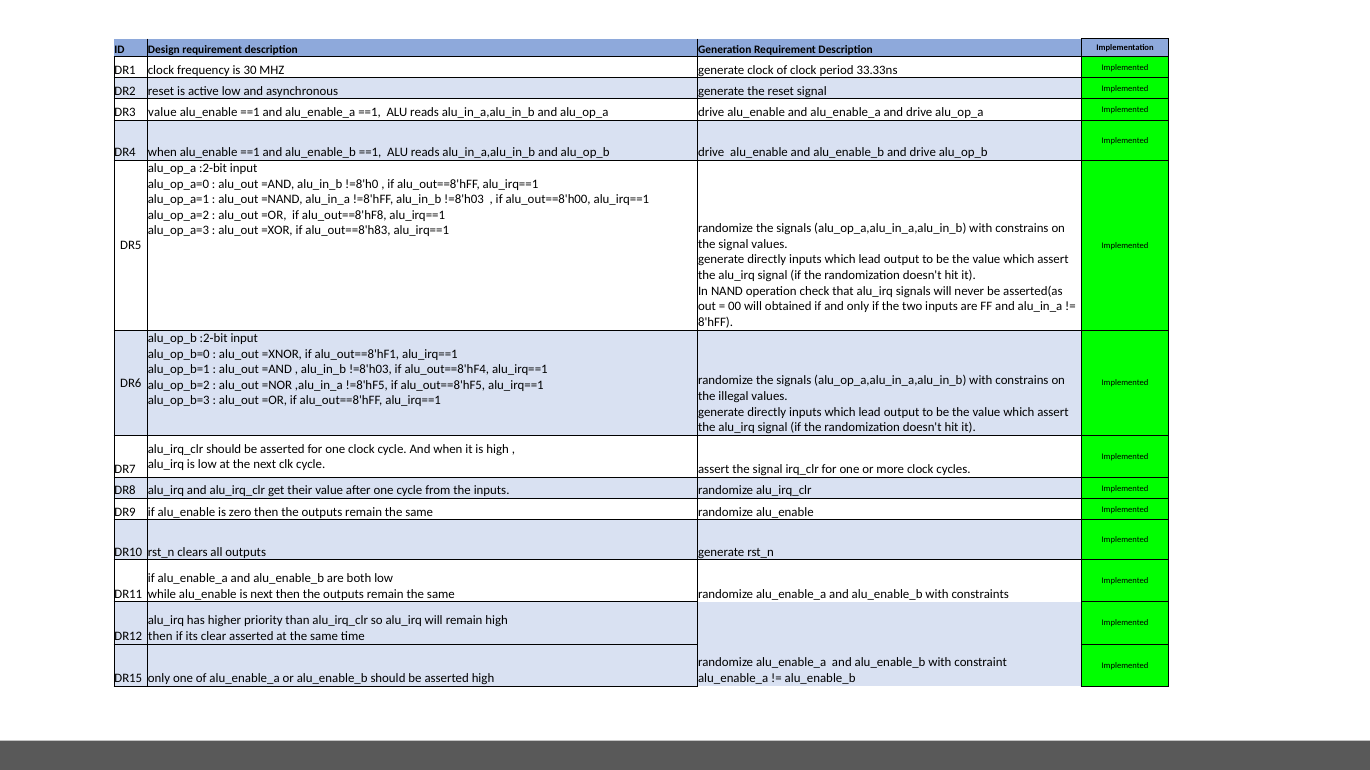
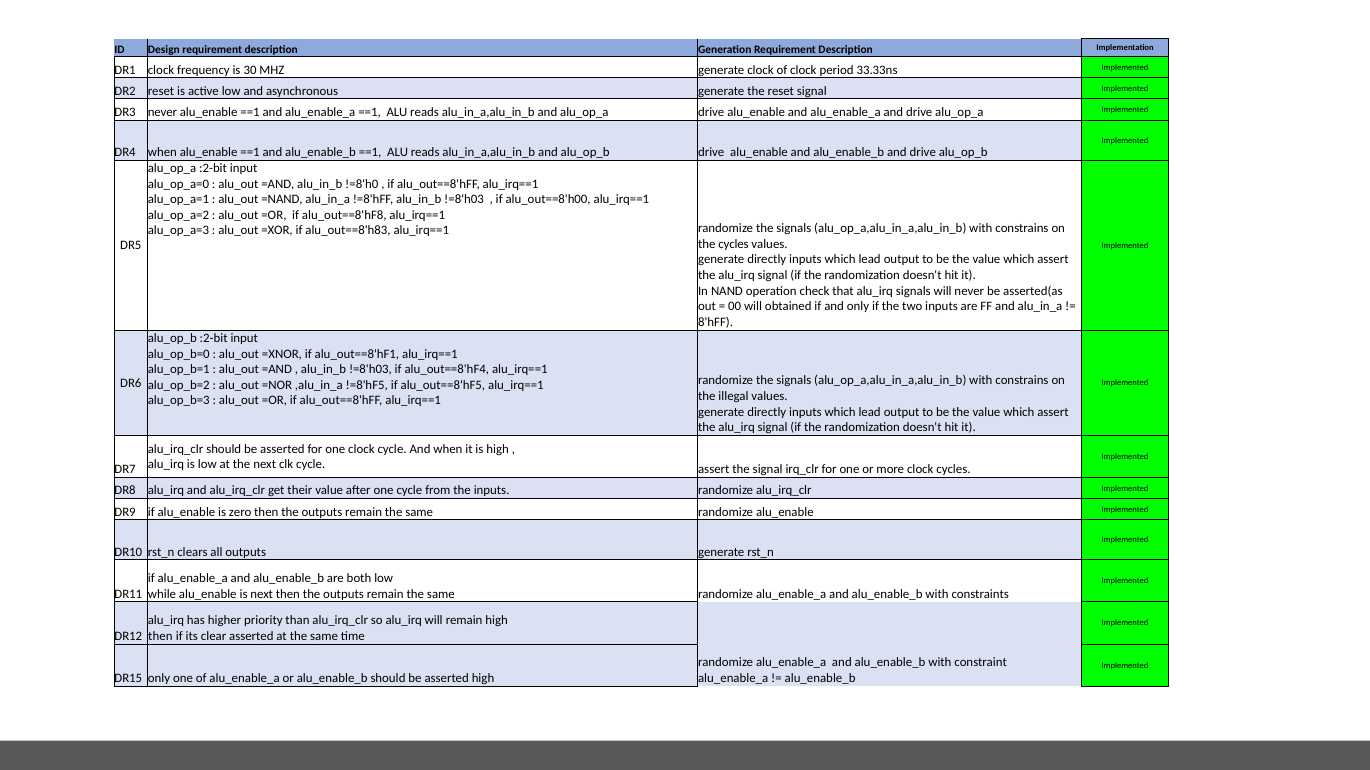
DR3 value: value -> never (163, 112)
signal: signal -> cycles (734, 244)
